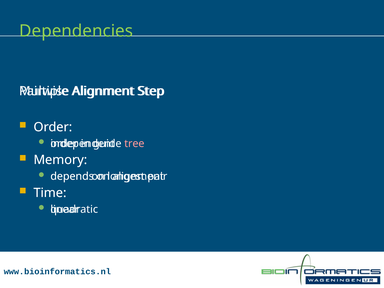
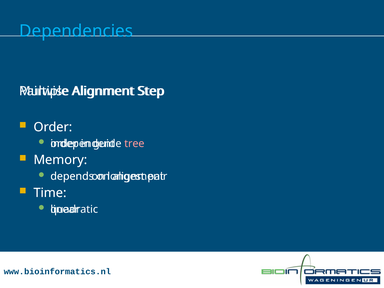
Dependencies colour: light green -> light blue (76, 31)
